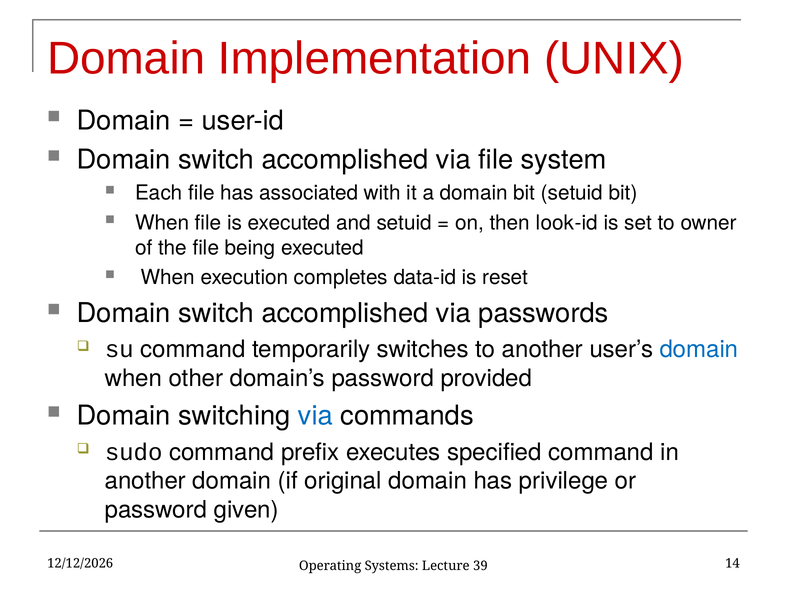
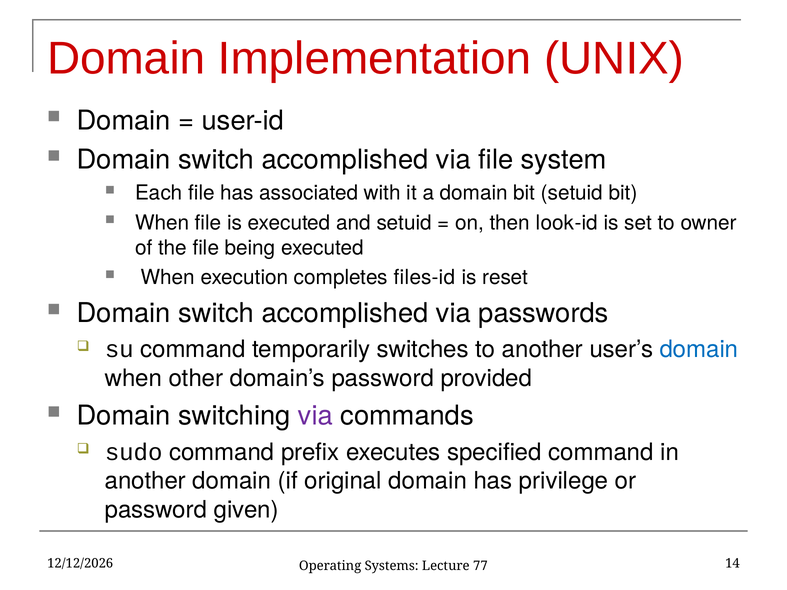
data-id: data-id -> files-id (425, 277)
via colour: blue -> purple (315, 416)
39: 39 -> 77 (480, 566)
